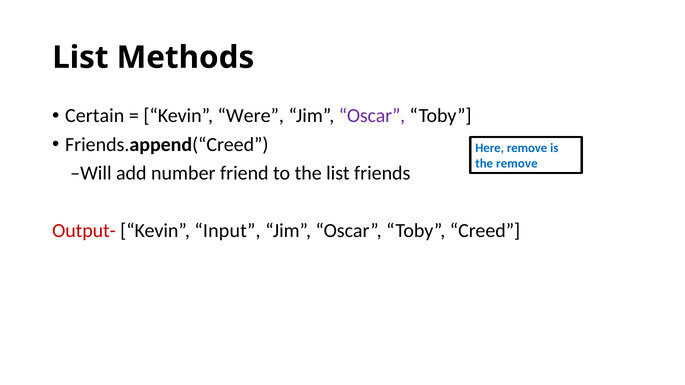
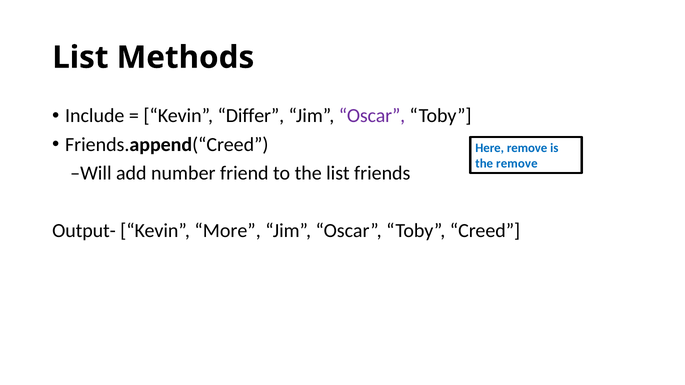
Certain: Certain -> Include (95, 116)
Were: Were -> Differ (251, 116)
Output- colour: red -> black (84, 231)
Input: Input -> More (228, 231)
